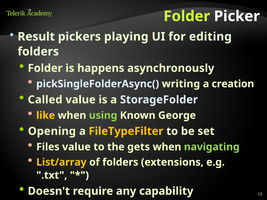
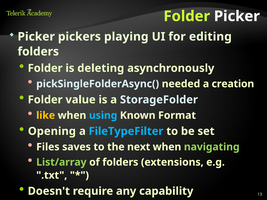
Result: Result -> Picker (36, 37)
happens: happens -> deleting (101, 68)
writing: writing -> needed (181, 84)
Called: Called -> Folder (45, 100)
using colour: light green -> light blue (103, 116)
George: George -> Format (177, 116)
FileTypeFilter colour: yellow -> light blue (126, 131)
Files value: value -> saves (76, 147)
gets: gets -> next (139, 147)
List/array colour: yellow -> light green (61, 162)
